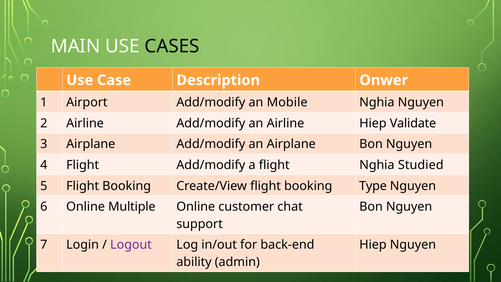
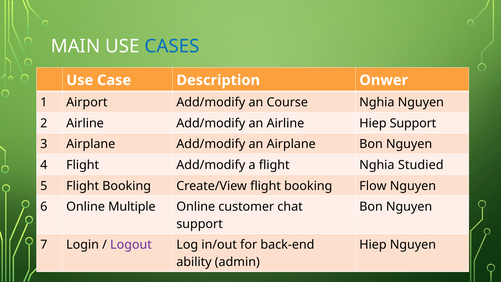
CASES colour: black -> blue (172, 46)
Mobile: Mobile -> Course (287, 102)
Hiep Validate: Validate -> Support (413, 123)
Type: Type -> Flow (373, 186)
